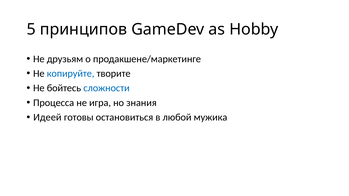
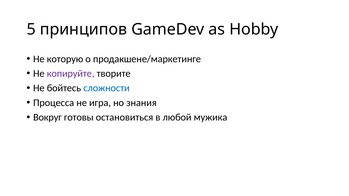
друзьям: друзьям -> которую (65, 59)
копируйте colour: blue -> purple (71, 74)
Идеей: Идеей -> Вокруг (47, 118)
